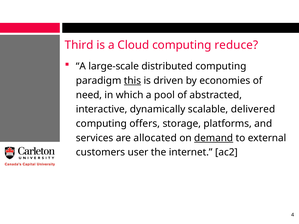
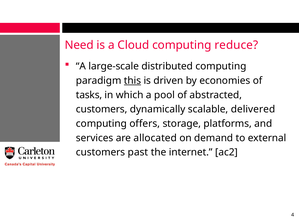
Third: Third -> Need (79, 45)
need: need -> tasks (89, 95)
interactive: interactive -> customers (102, 109)
demand underline: present -> none (214, 138)
user: user -> past (138, 152)
